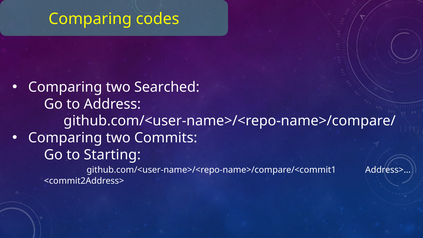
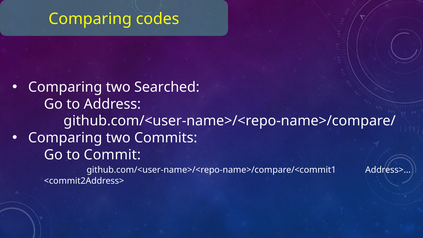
Starting: Starting -> Commit (112, 155)
